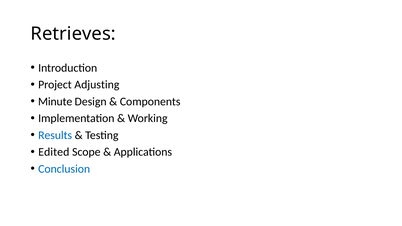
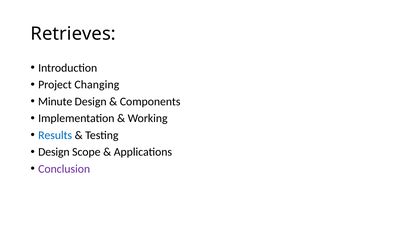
Adjusting: Adjusting -> Changing (97, 85)
Edited: Edited -> Design (54, 152)
Conclusion colour: blue -> purple (64, 169)
